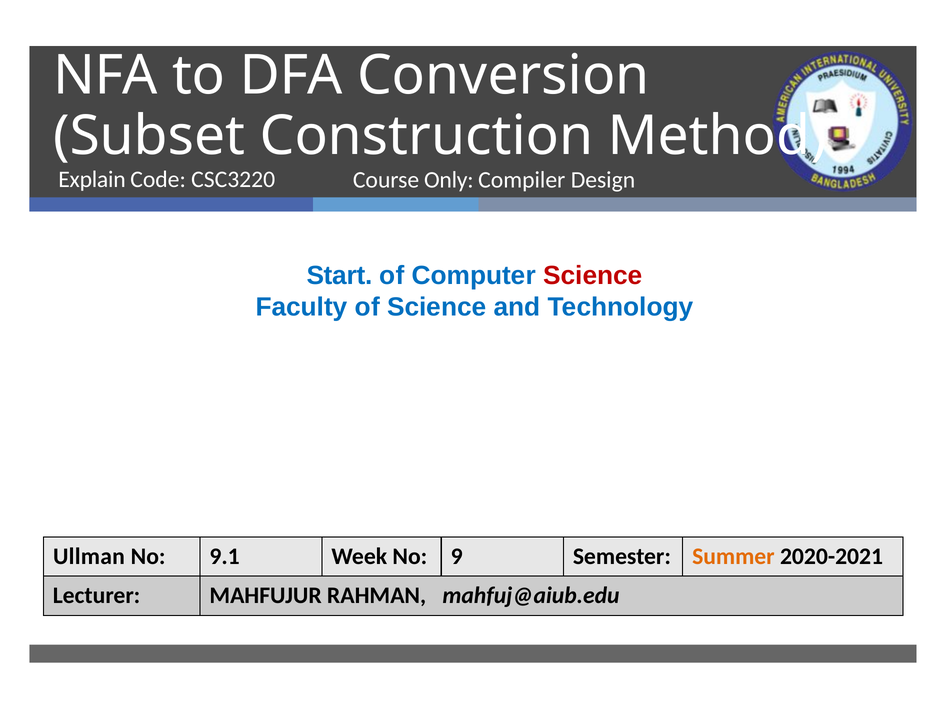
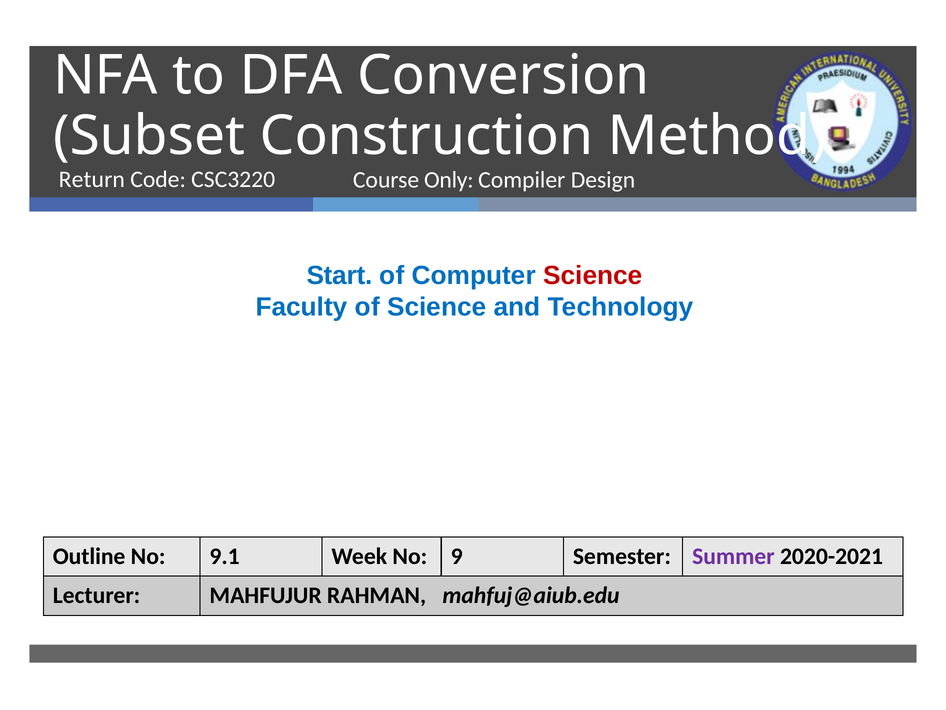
Explain: Explain -> Return (92, 179)
Ullman: Ullman -> Outline (89, 556)
Summer colour: orange -> purple (733, 556)
